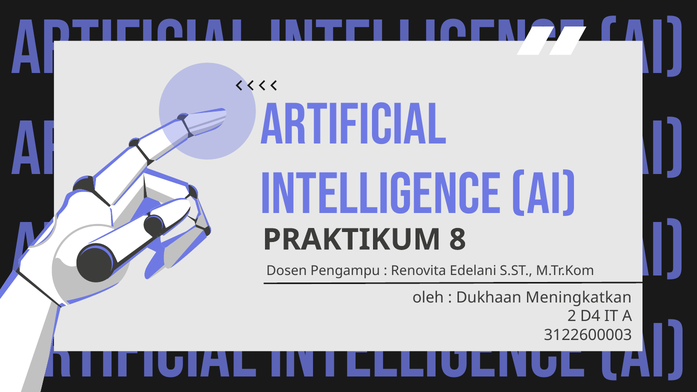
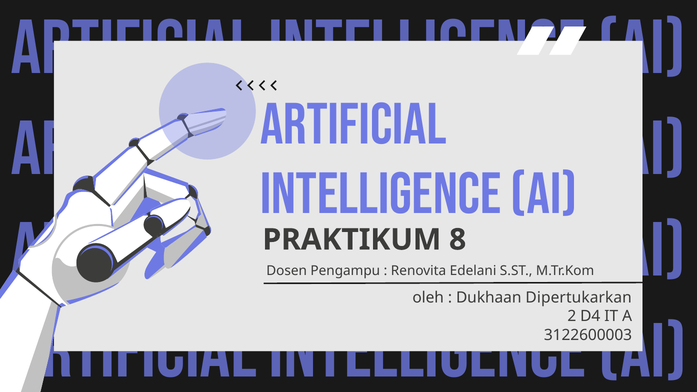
Meningkatkan: Meningkatkan -> Dipertukarkan (579, 298)
